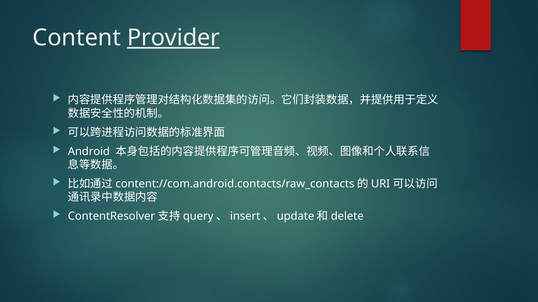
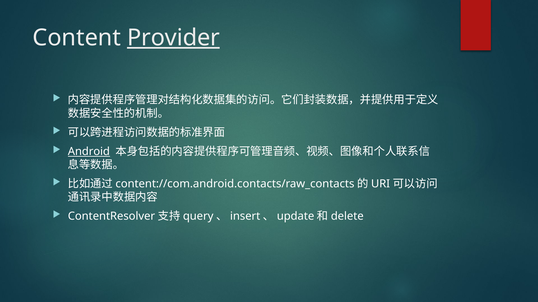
Android underline: none -> present (89, 152)
